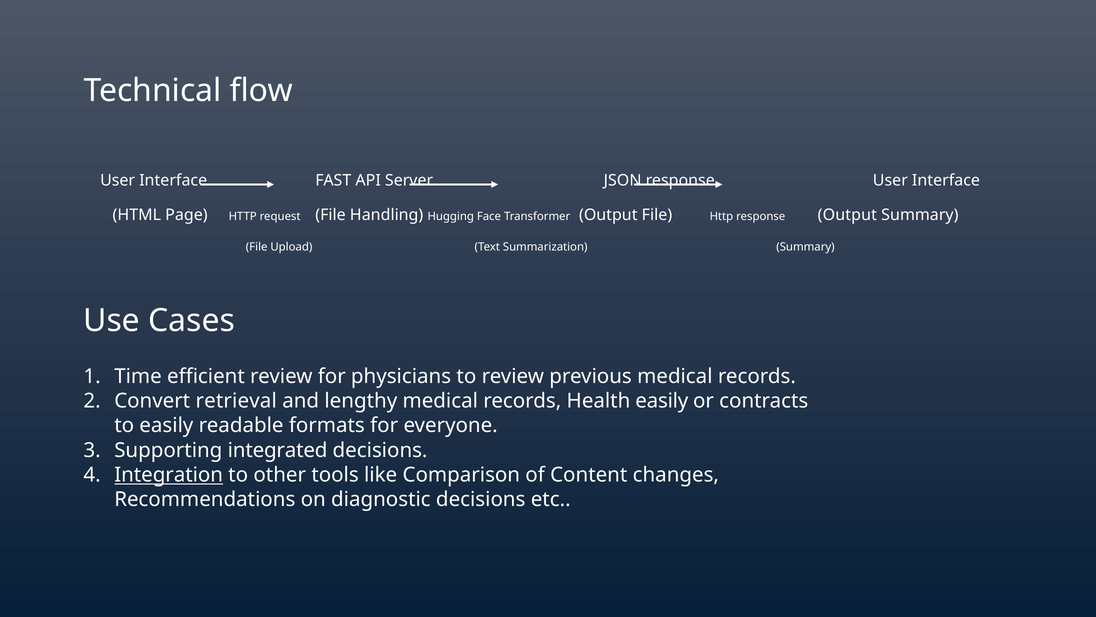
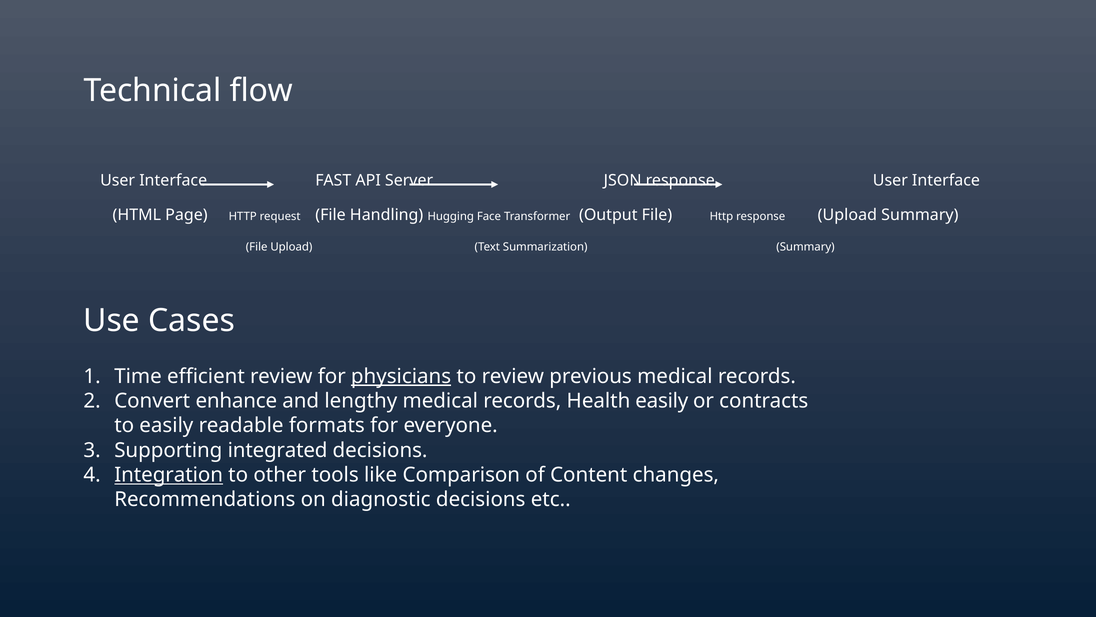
response Output: Output -> Upload (847, 215)
physicians underline: none -> present (401, 376)
retrieval: retrieval -> enhance (236, 401)
